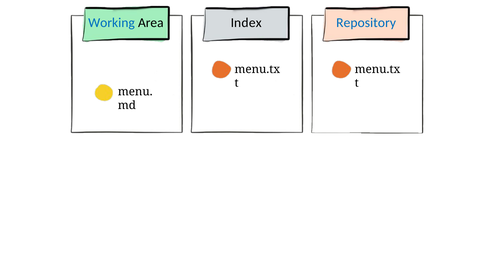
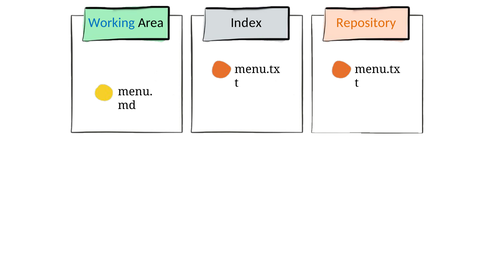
Repository colour: blue -> orange (366, 23)
